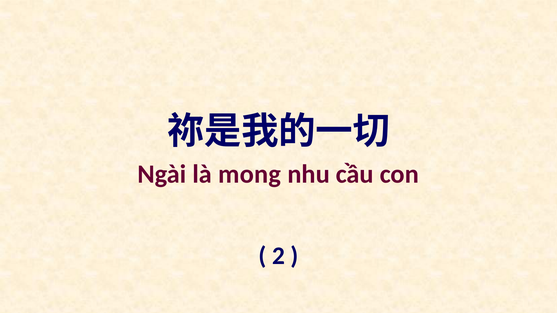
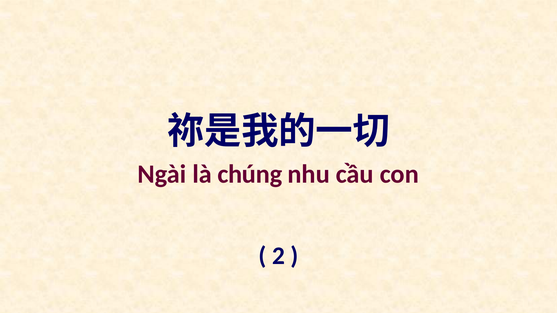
mong: mong -> chúng (250, 174)
